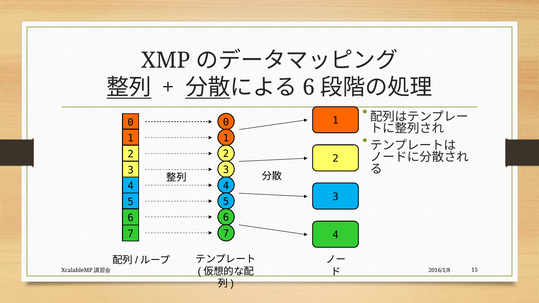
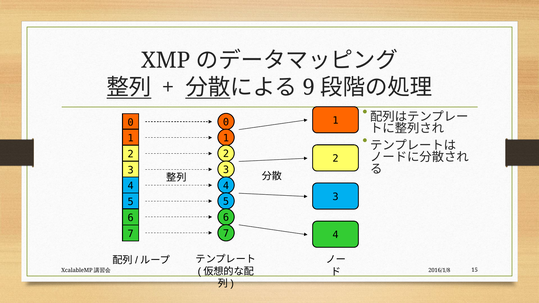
6: 6 -> 9 (309, 87)
